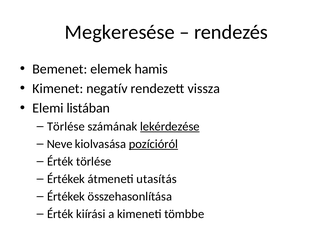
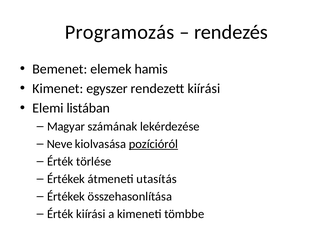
Megkeresése: Megkeresése -> Programozás (120, 32)
negatív: negatív -> egyszer (107, 89)
rendezett vissza: vissza -> kiírási (204, 89)
Törlése: Törlése -> Magyar (66, 127)
lekérdezése underline: present -> none (170, 127)
